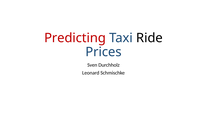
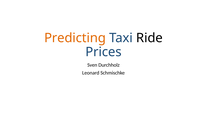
Predicting colour: red -> orange (75, 38)
